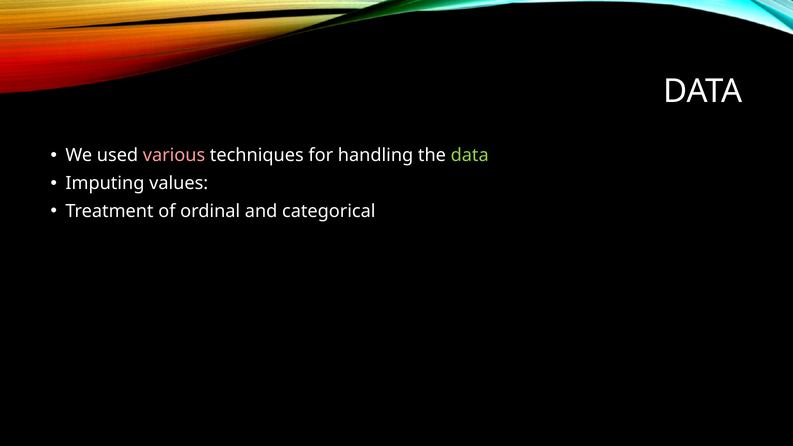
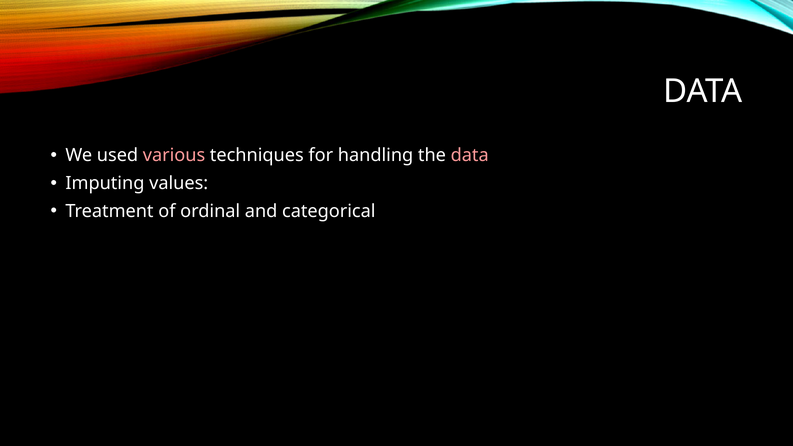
data colour: light green -> pink (470, 155)
